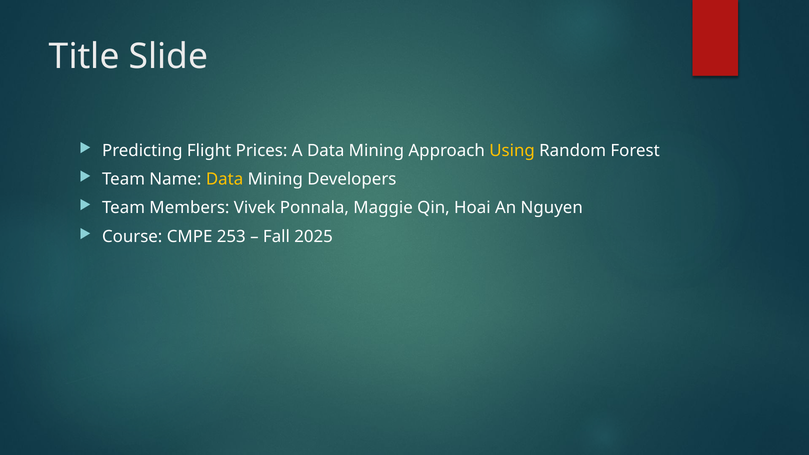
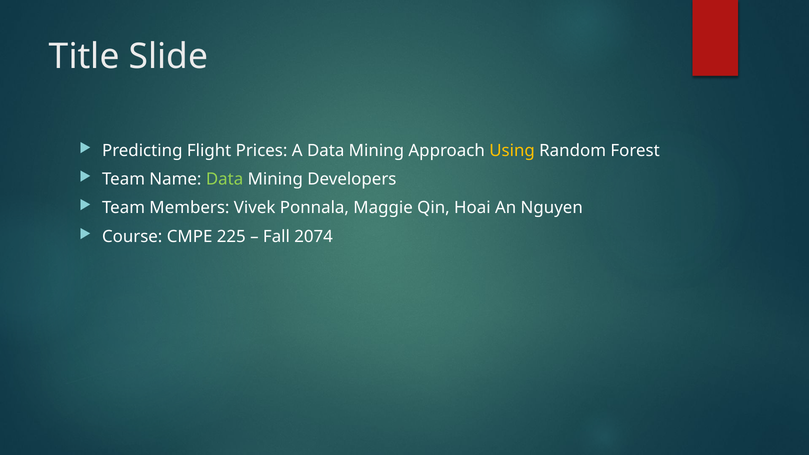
Data colour: yellow -> light green (225, 179)
253: 253 -> 225 (231, 237)
2025: 2025 -> 2074 (314, 237)
